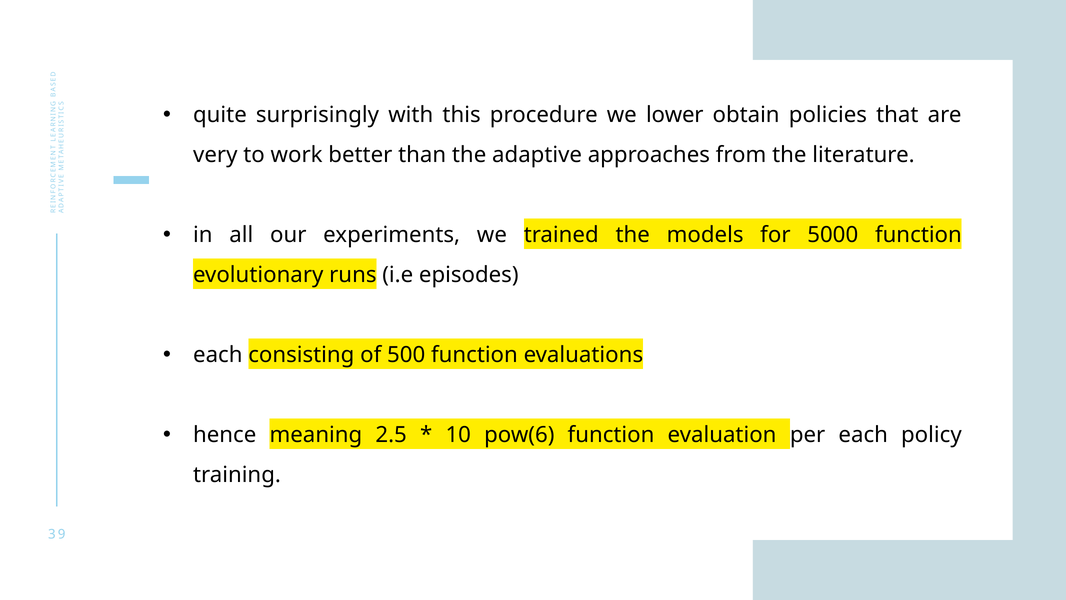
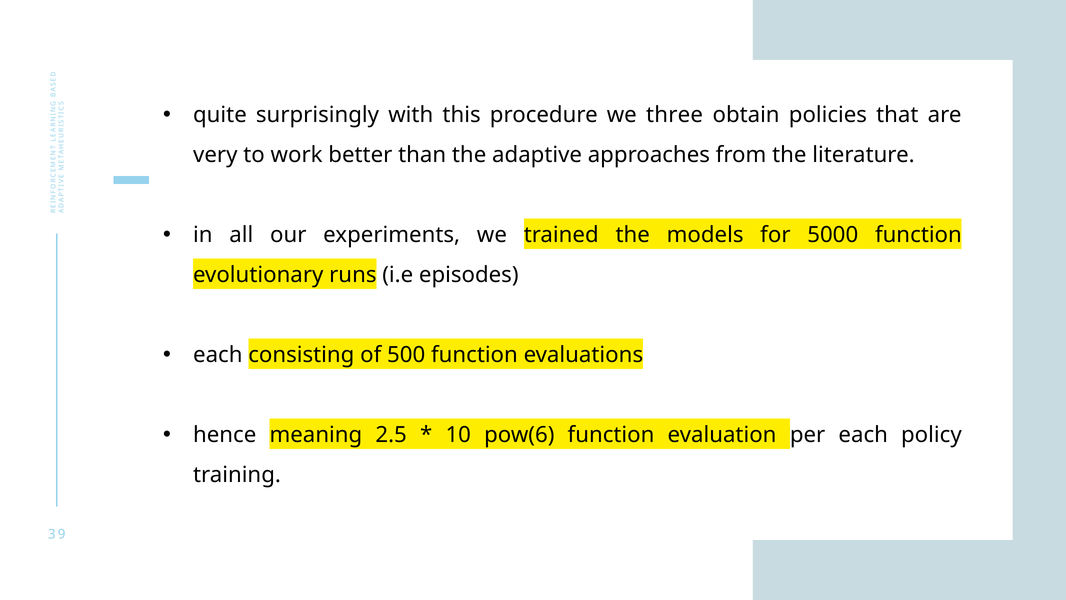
lower: lower -> three (675, 115)
